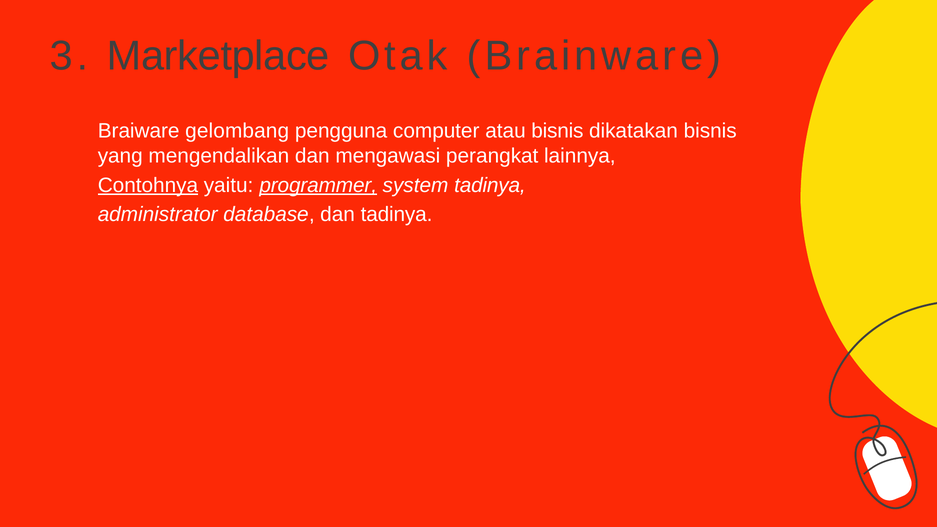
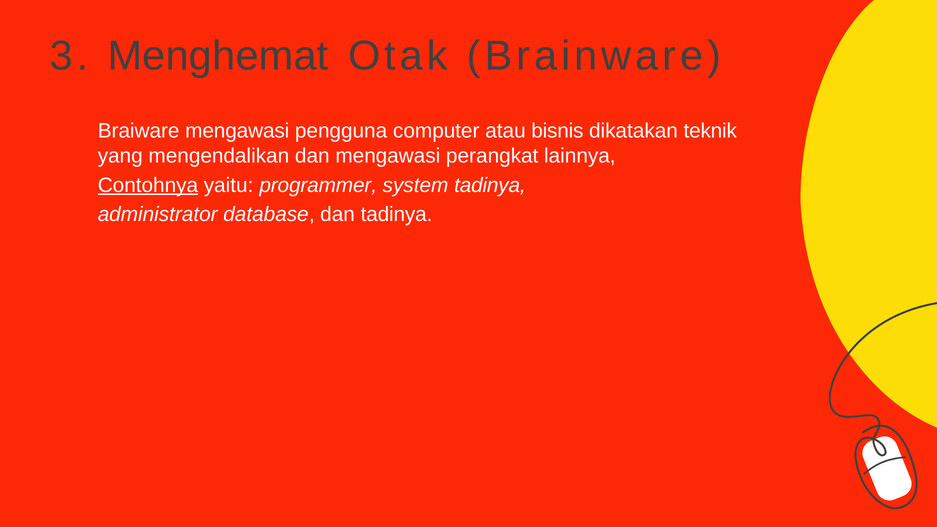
Marketplace: Marketplace -> Menghemat (218, 56)
Braiware gelombang: gelombang -> mengawasi (237, 131)
dikatakan bisnis: bisnis -> teknik (710, 131)
programmer underline: present -> none (318, 185)
